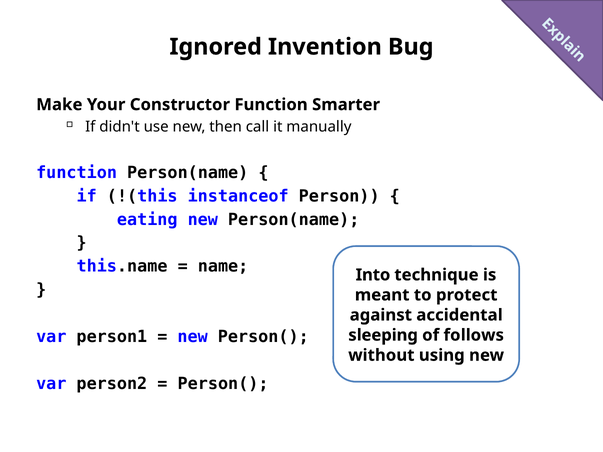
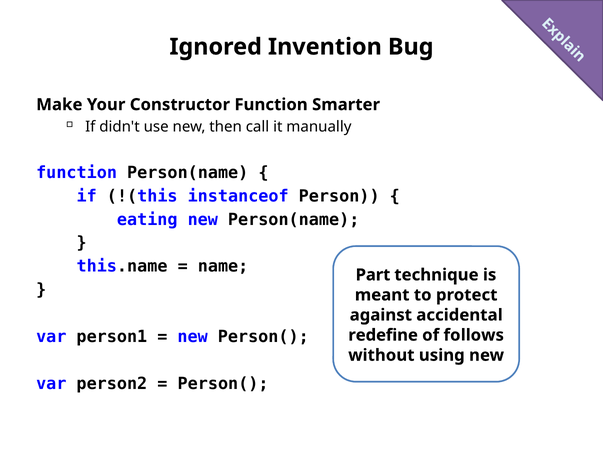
Into: Into -> Part (373, 275)
sleeping: sleeping -> redefine (383, 335)
